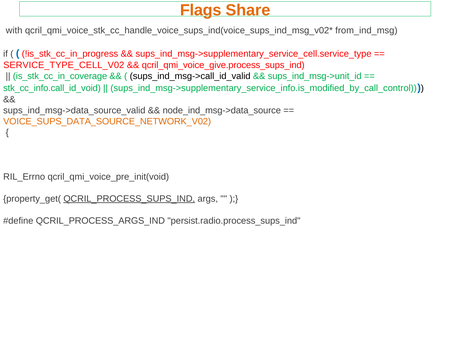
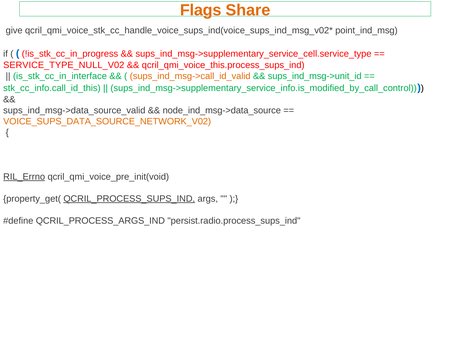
with: with -> give (14, 31)
from_ind_msg: from_ind_msg -> point_ind_msg (366, 31)
SERVICE_TYPE_CELL_V02: SERVICE_TYPE_CELL_V02 -> SERVICE_TYPE_NULL_V02 (64, 65)
qcril_qmi_voice_give.process_sups_ind: qcril_qmi_voice_give.process_sups_ind -> qcril_qmi_voice_this.process_sups_ind (223, 65)
is_stk_cc_in_coverage: is_stk_cc_in_coverage -> is_stk_cc_in_interface (60, 76)
sups_ind_msg->call_id_valid colour: black -> orange (190, 76)
stk_cc_info.call_id_void: stk_cc_info.call_id_void -> stk_cc_info.call_id_this (52, 88)
RIL_Errno underline: none -> present (24, 177)
